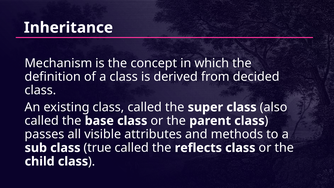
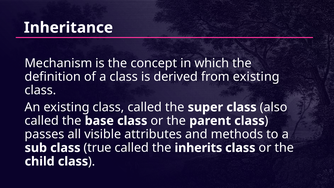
from decided: decided -> existing (256, 77)
reflects: reflects -> inherits (198, 148)
